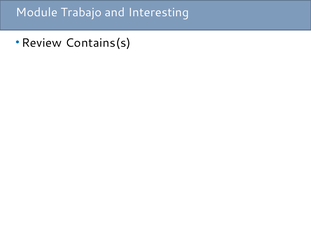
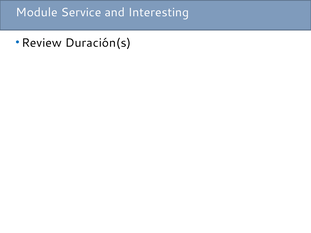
Trabajo: Trabajo -> Service (81, 12)
Contains(s: Contains(s -> Duración(s (98, 43)
